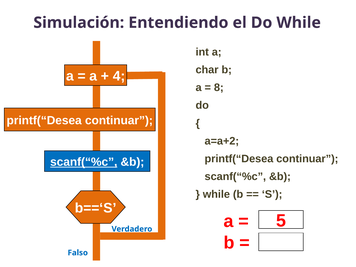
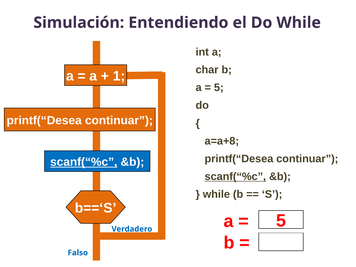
4: 4 -> 1 (119, 76)
8: 8 -> 5 (219, 88)
a=a+2: a=a+2 -> a=a+8 (222, 141)
scanf(“%c underline: none -> present (235, 177)
